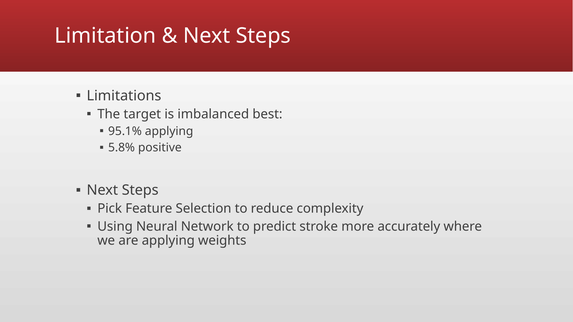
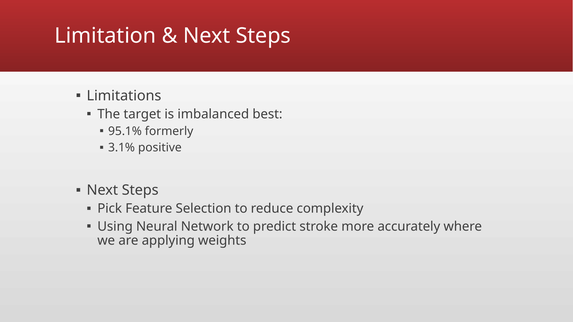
95.1% applying: applying -> formerly (169, 131)
5.8%: 5.8% -> 3.1% (122, 148)
